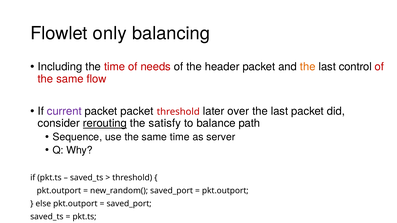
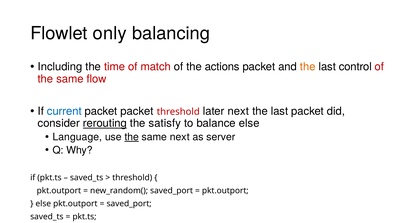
needs: needs -> match (156, 67)
header: header -> actions (222, 67)
current colour: purple -> blue (64, 111)
later over: over -> next (238, 111)
balance path: path -> else (249, 123)
Sequence: Sequence -> Language (77, 137)
the underline: none -> present (132, 137)
same time: time -> next (180, 137)
